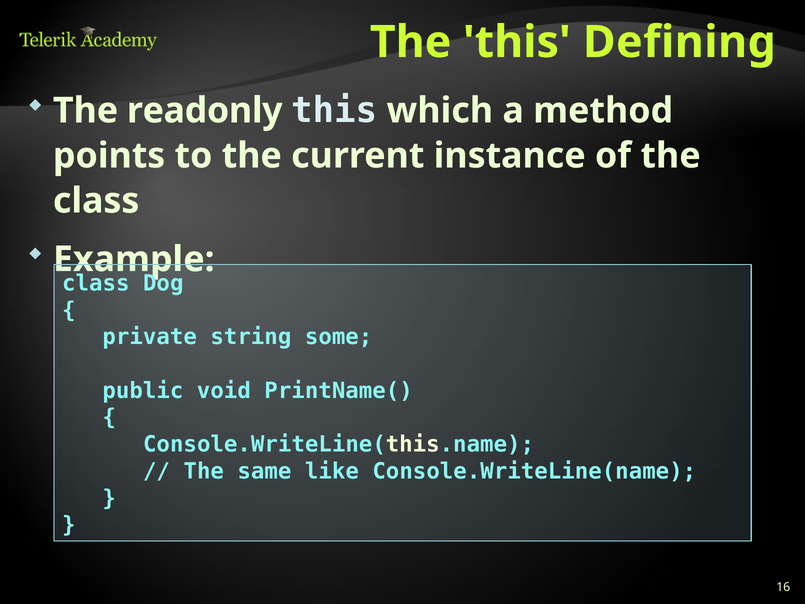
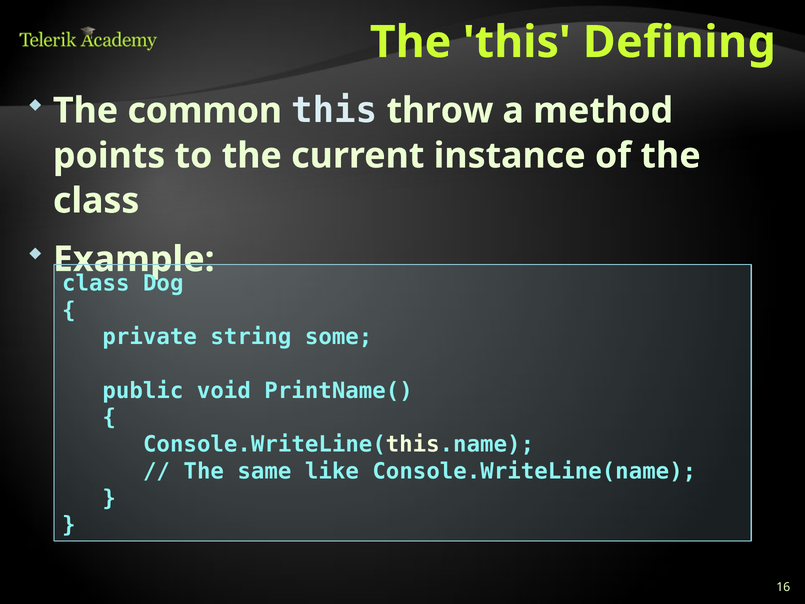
readonly: readonly -> common (205, 111)
which: which -> throw (440, 111)
